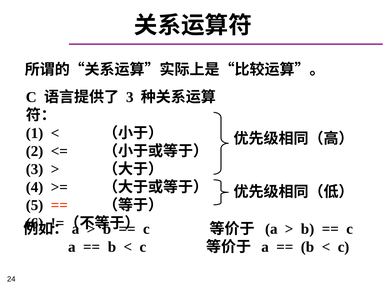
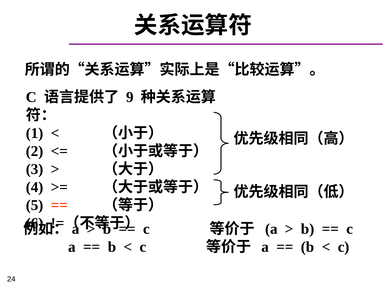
3: 3 -> 9 (130, 97)
